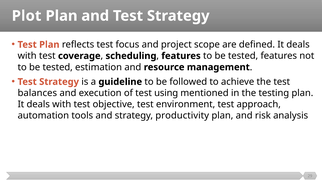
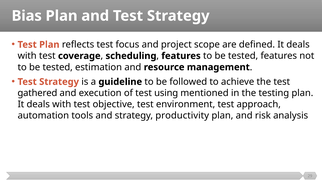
Plot: Plot -> Bias (27, 16)
balances: balances -> gathered (37, 93)
